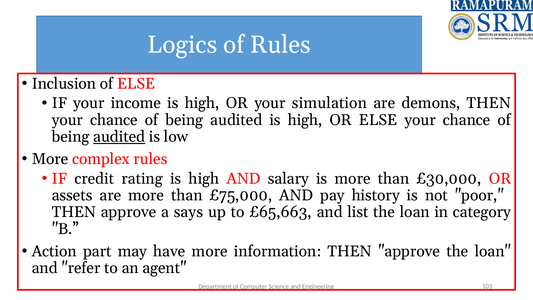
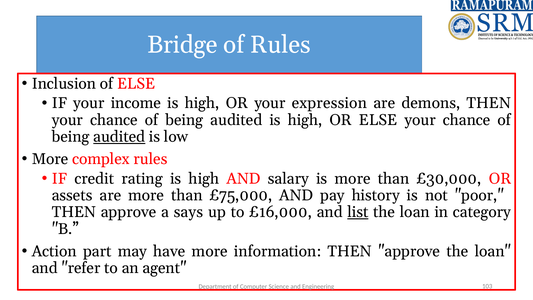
Logics: Logics -> Bridge (183, 45)
simulation: simulation -> expression (329, 103)
£65,663: £65,663 -> £16,000 (281, 212)
list underline: none -> present (358, 212)
